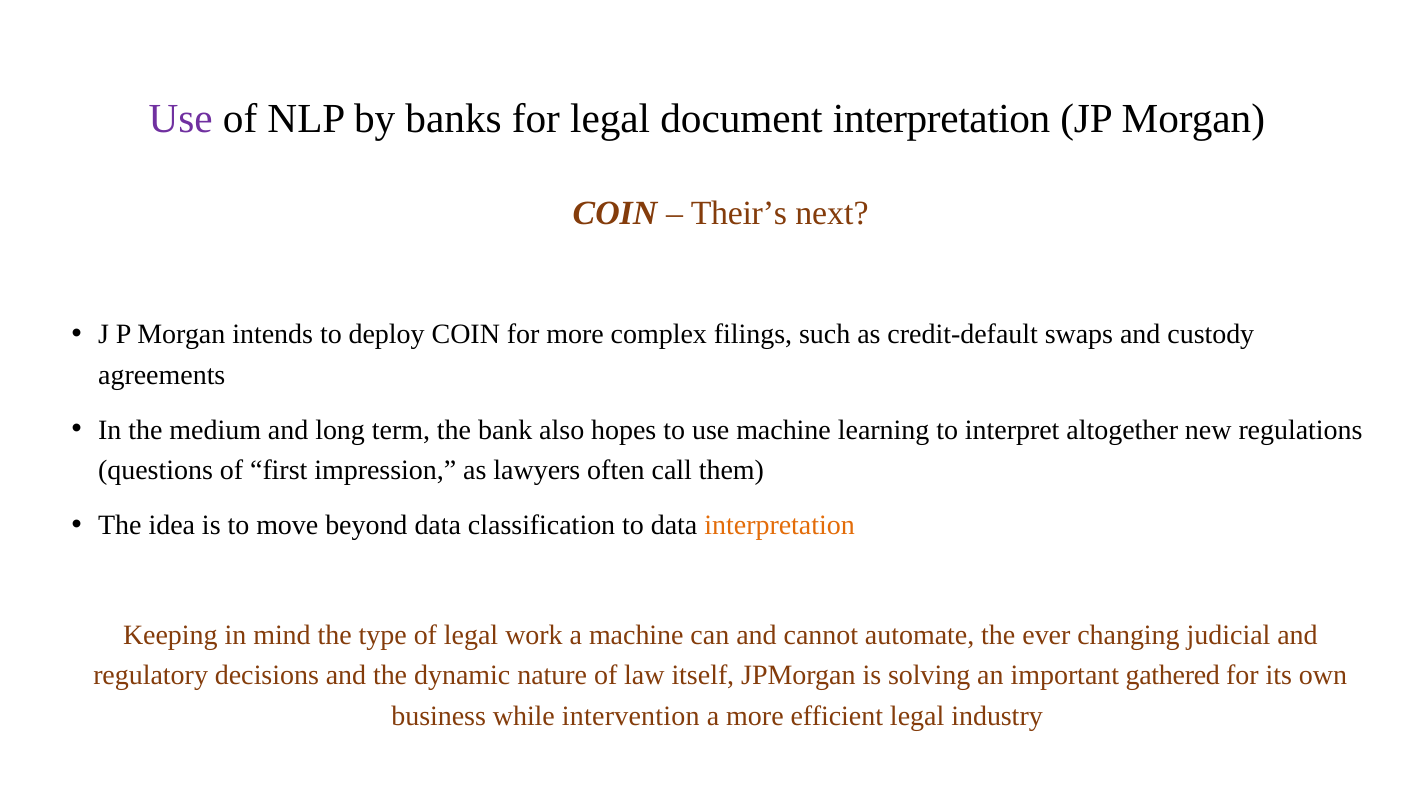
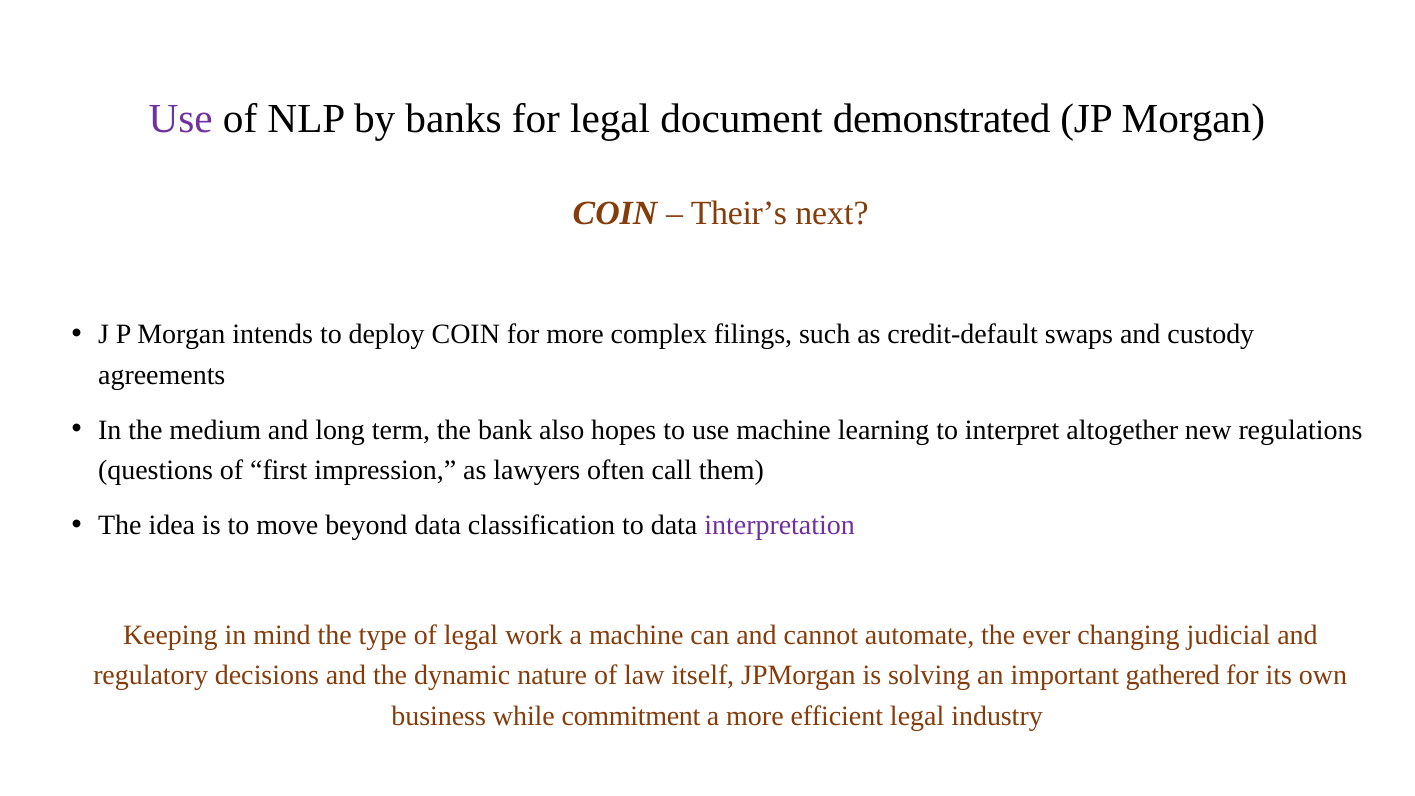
document interpretation: interpretation -> demonstrated (942, 119)
interpretation colour: orange -> purple (780, 525)
intervention: intervention -> commitment (631, 716)
